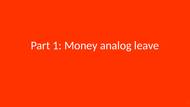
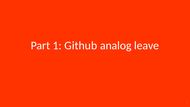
Money: Money -> Github (81, 45)
